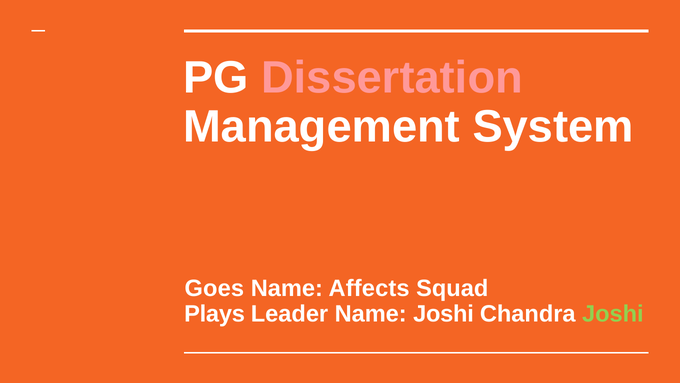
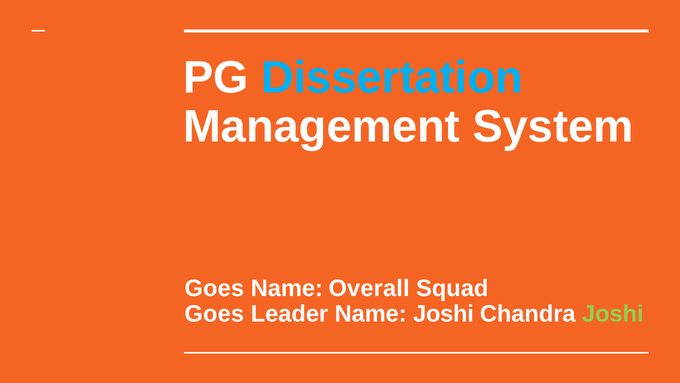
Dissertation colour: pink -> light blue (392, 78)
Affects: Affects -> Overall (369, 288)
Plays: Plays -> Goes (214, 313)
